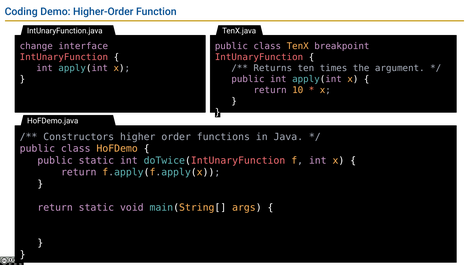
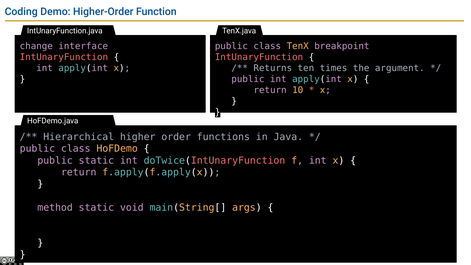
Constructors: Constructors -> Hierarchical (79, 137)
return: return -> method (55, 208)
